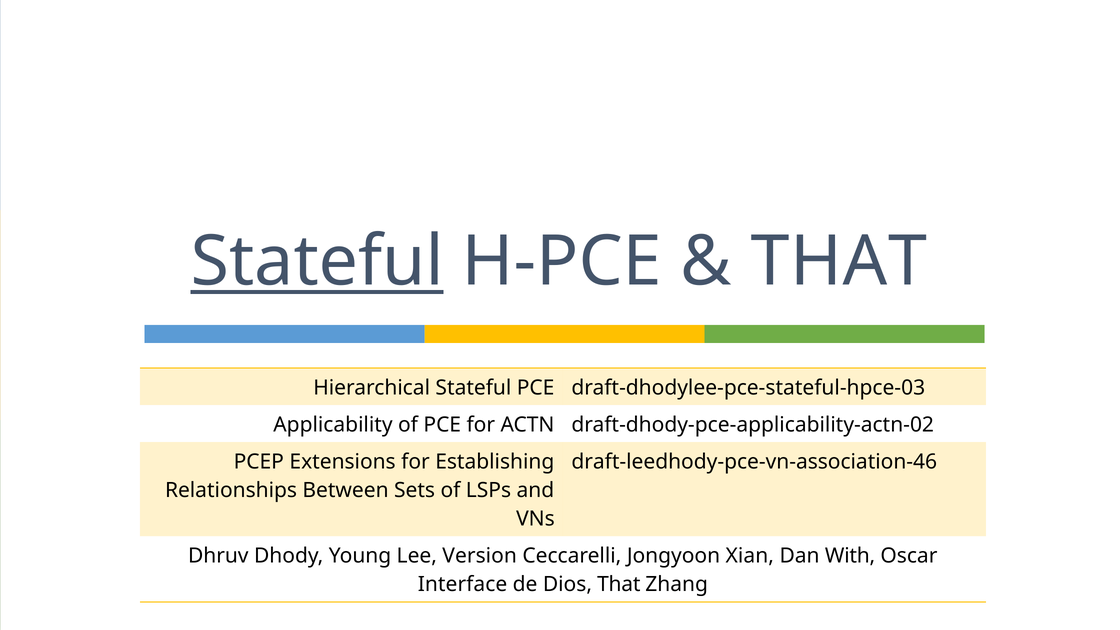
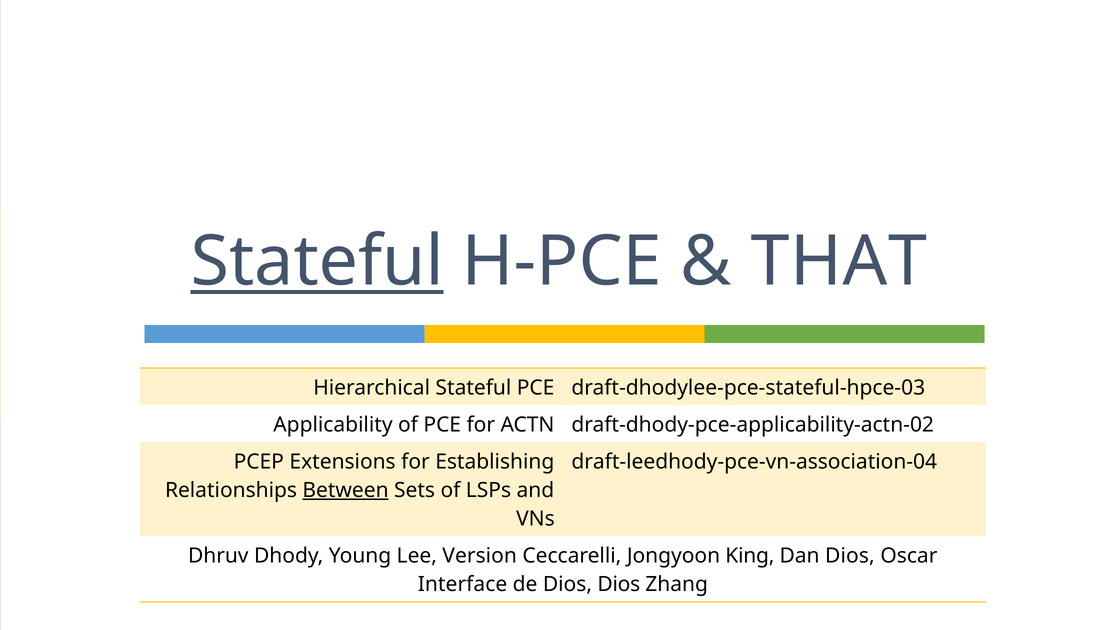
draft-leedhody-pce-vn-association-46: draft-leedhody-pce-vn-association-46 -> draft-leedhody-pce-vn-association-04 (754, 462)
Between underline: none -> present (346, 490)
Xian: Xian -> King (750, 556)
Dan With: With -> Dios (850, 556)
Dios That: That -> Dios (619, 584)
